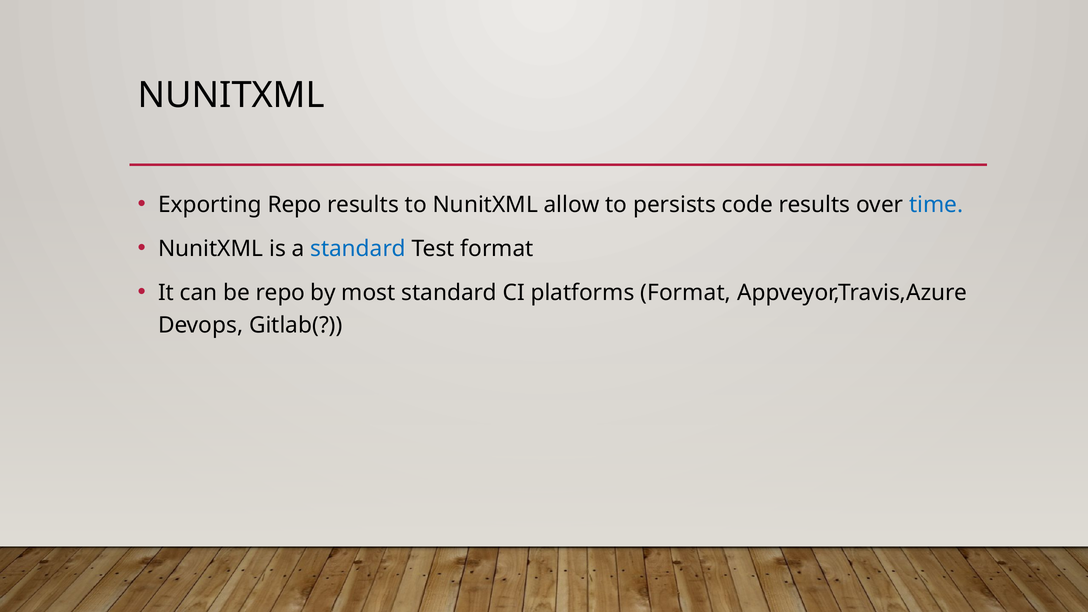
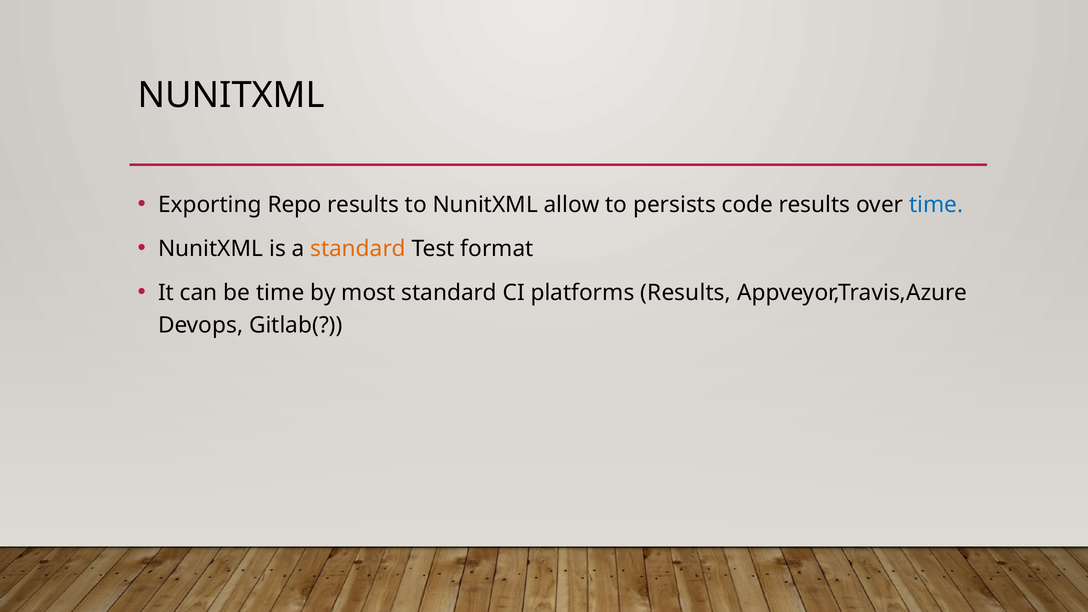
standard colour: blue -> orange (358, 249)
be repo: repo -> time (280, 293)
platforms Format: Format -> Results (686, 293)
